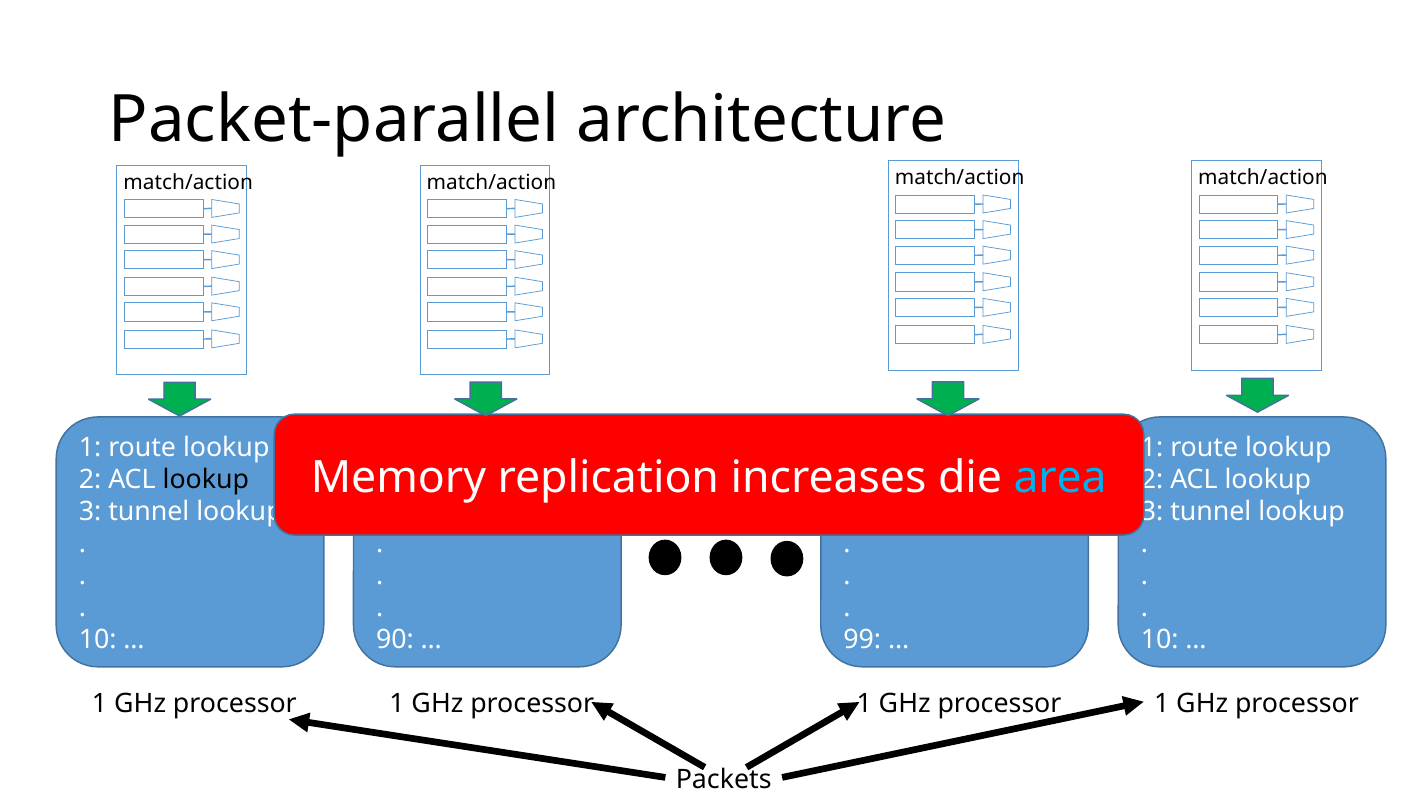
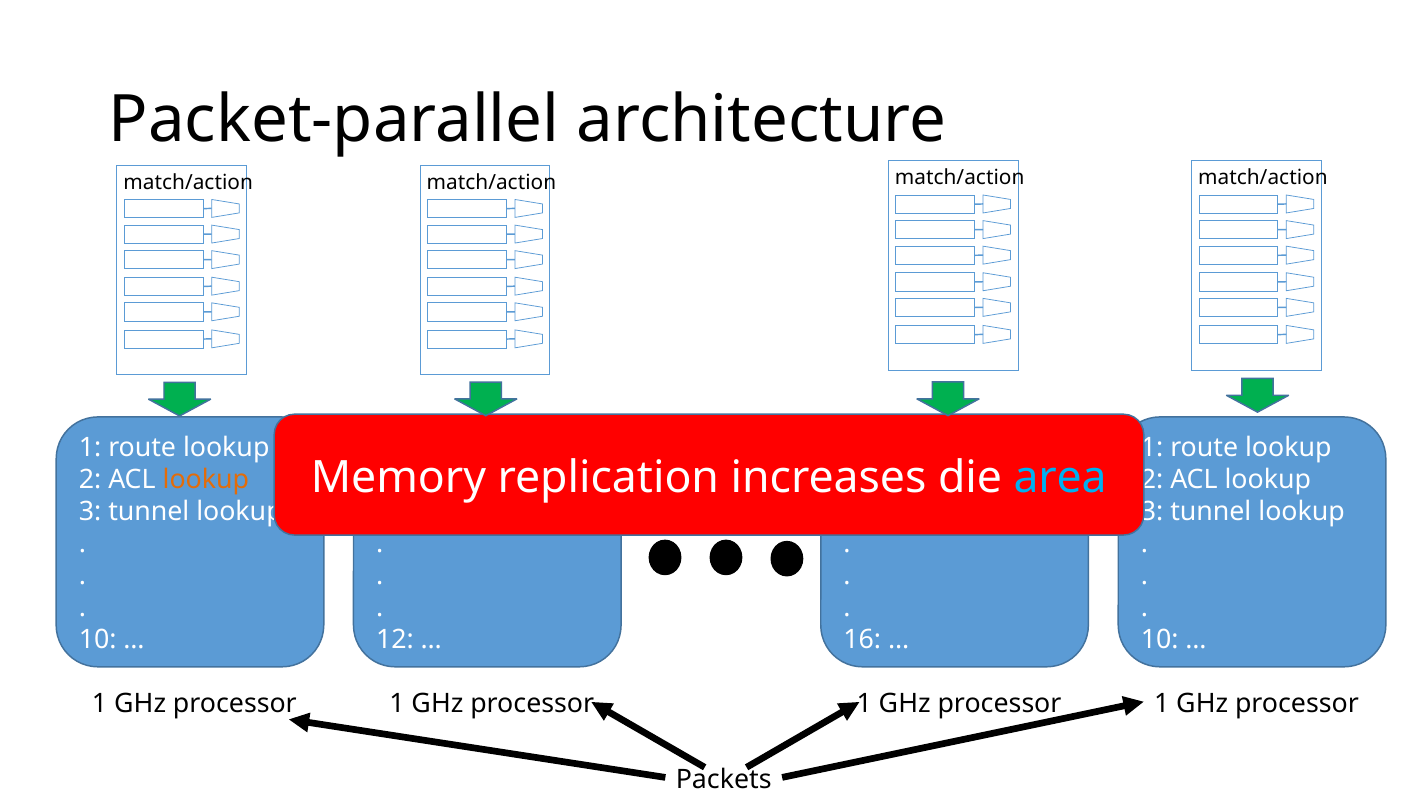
lookup colour: black -> orange (206, 479)
90: 90 -> 12 (395, 640)
99: 99 -> 16 (862, 640)
